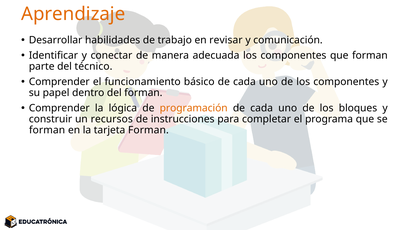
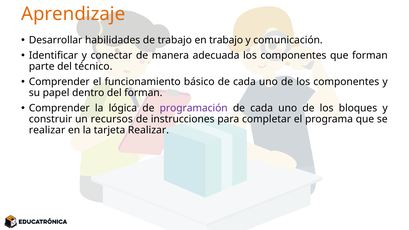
en revisar: revisar -> trabajo (226, 40)
programación colour: orange -> purple (194, 108)
forman: forman -> realizar (47, 130)
tarjeta Forman: Forman -> Realizar (148, 130)
